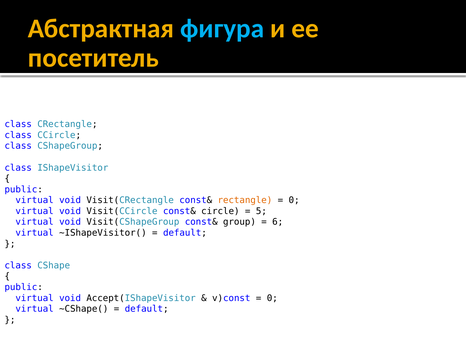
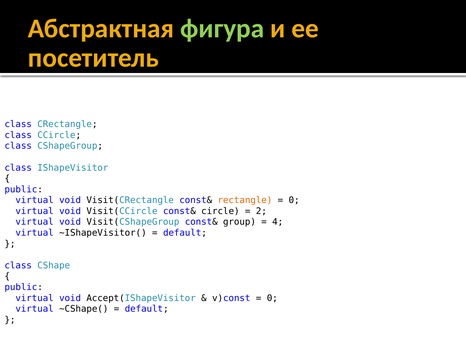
фигура colour: light blue -> light green (222, 28)
5: 5 -> 2 (261, 211)
6: 6 -> 4 (278, 222)
